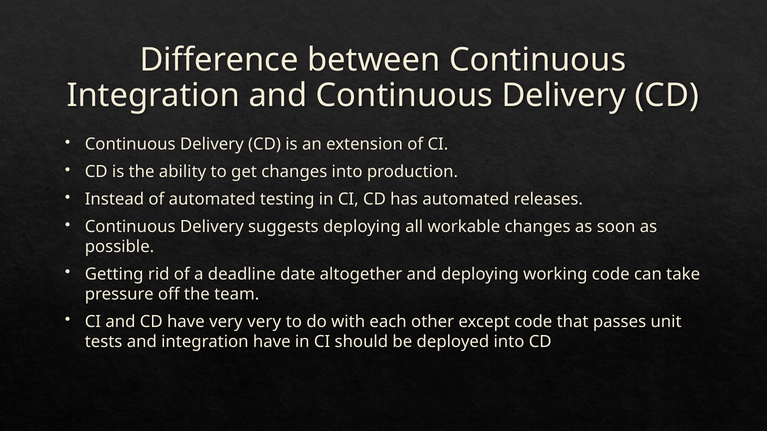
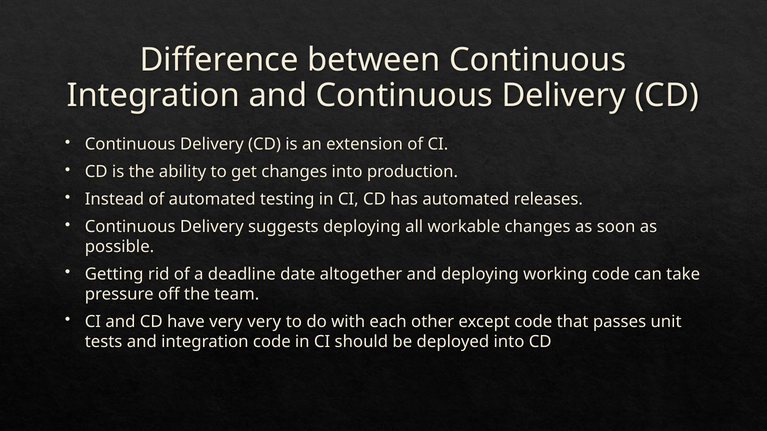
integration have: have -> code (272, 342)
